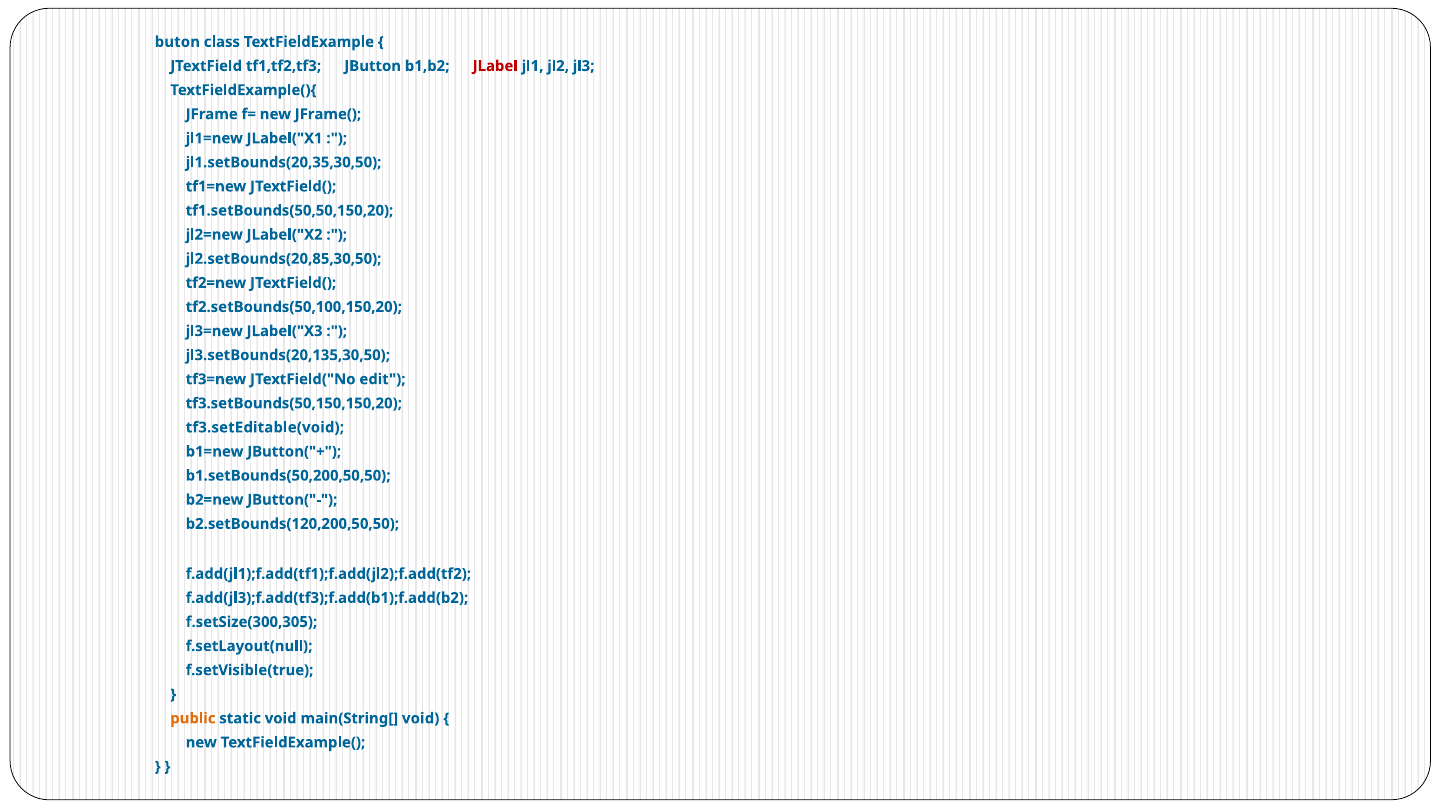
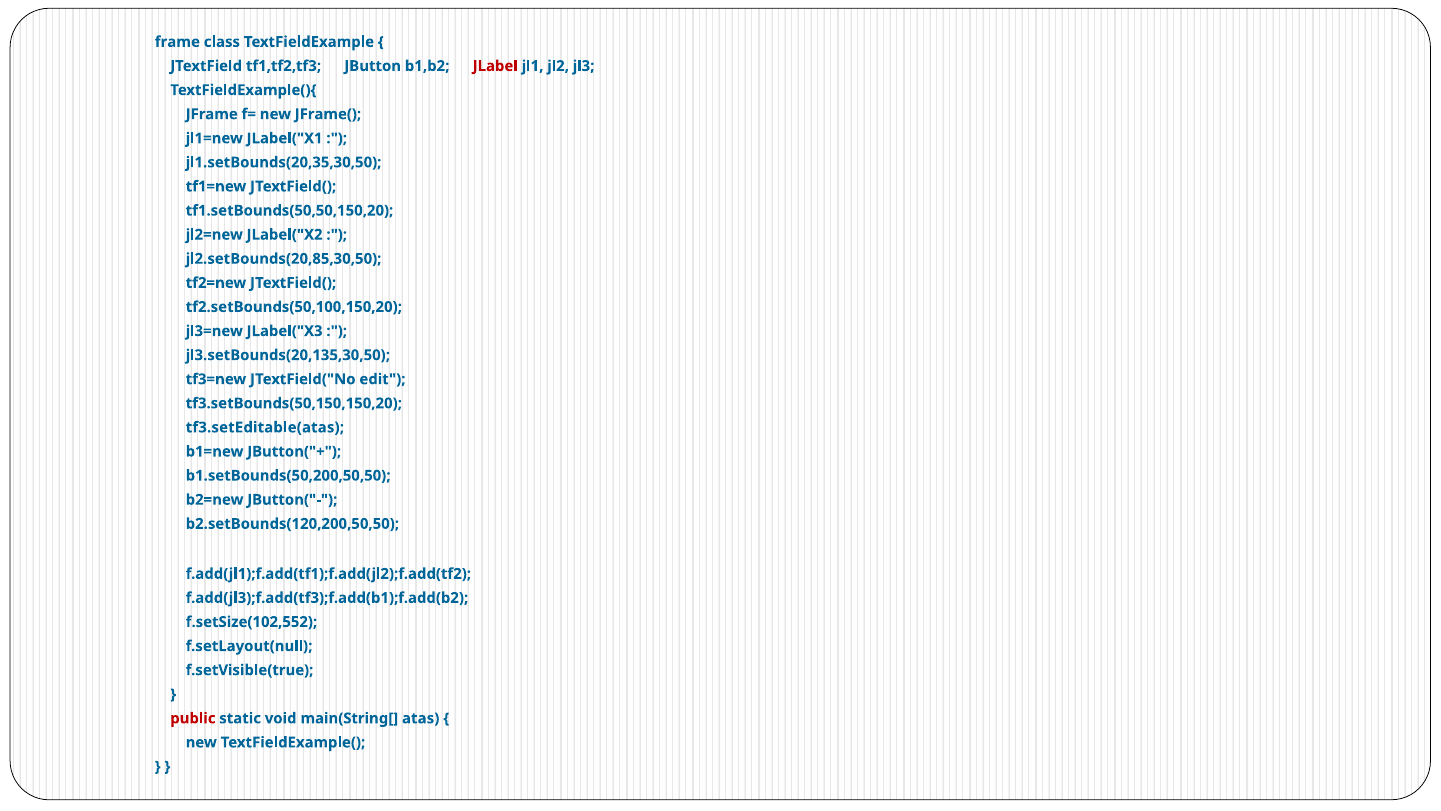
buton: buton -> frame (177, 42)
tf3.setEditable(void: tf3.setEditable(void -> tf3.setEditable(atas (265, 427)
f.setSize(300,305: f.setSize(300,305 -> f.setSize(102,552 (251, 622)
public colour: orange -> red (193, 718)
main(String[ void: void -> atas (421, 718)
